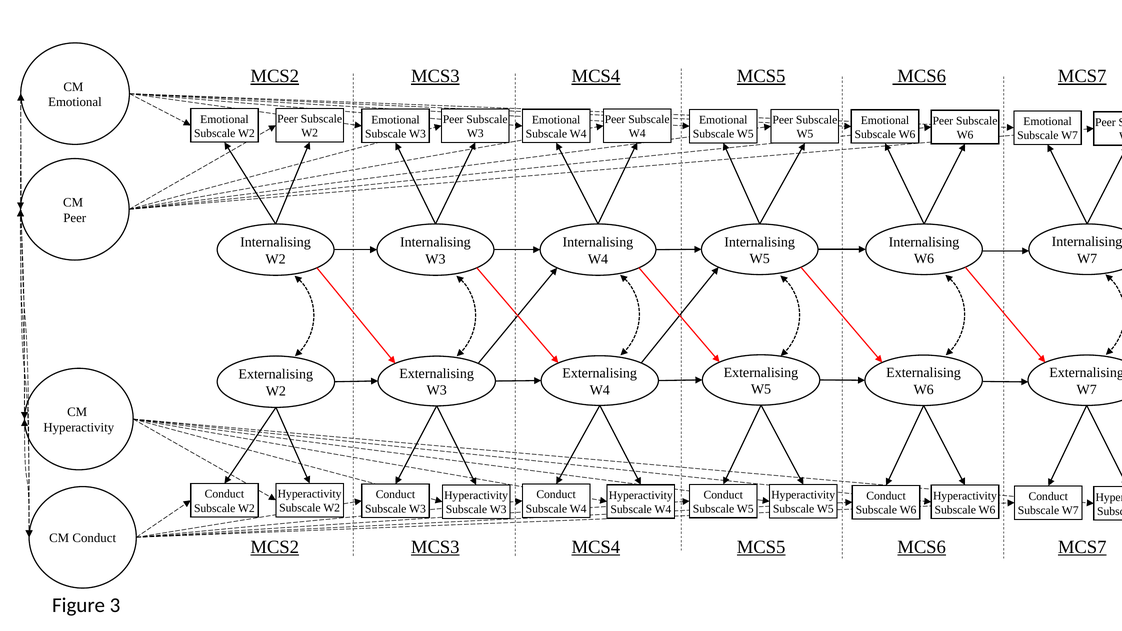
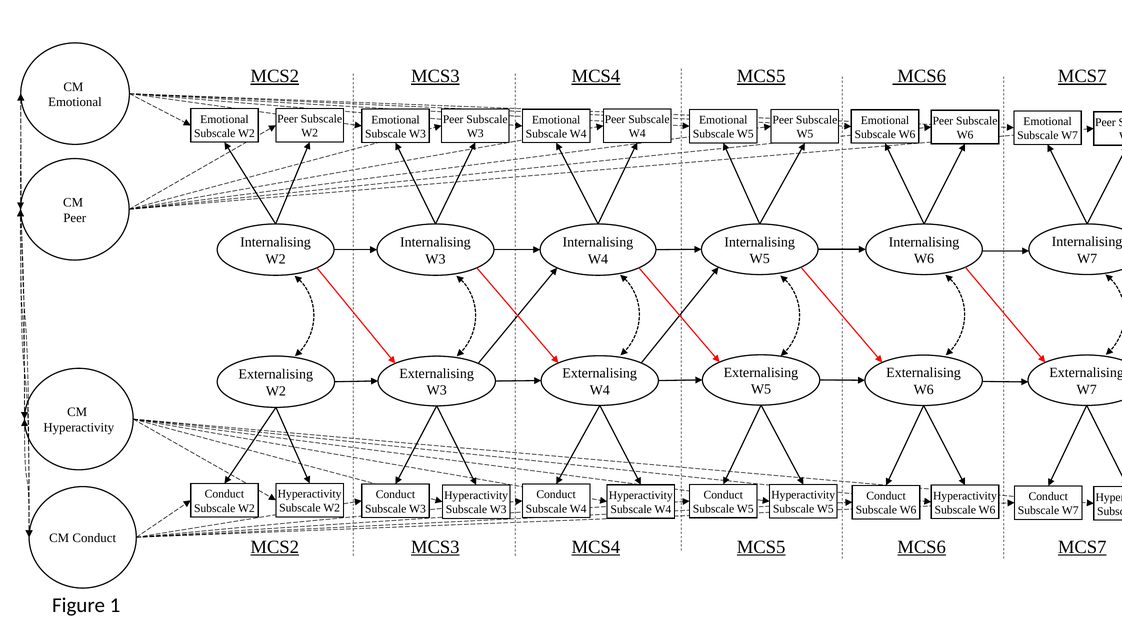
3: 3 -> 1 (115, 606)
